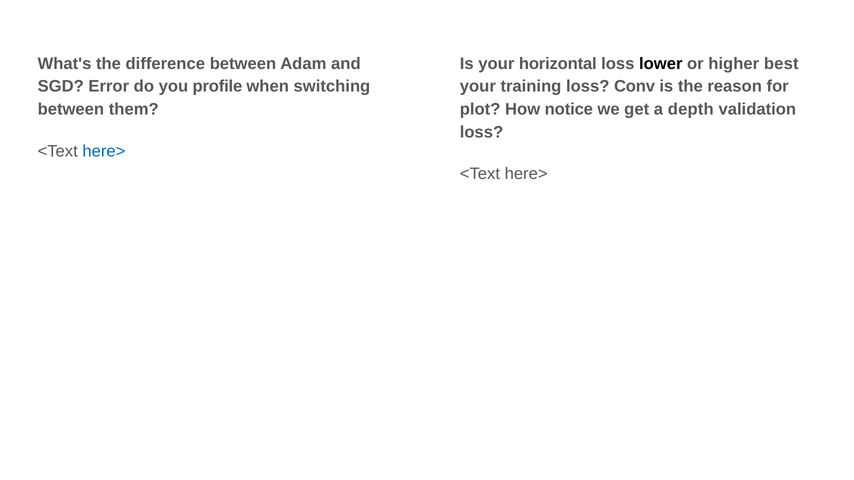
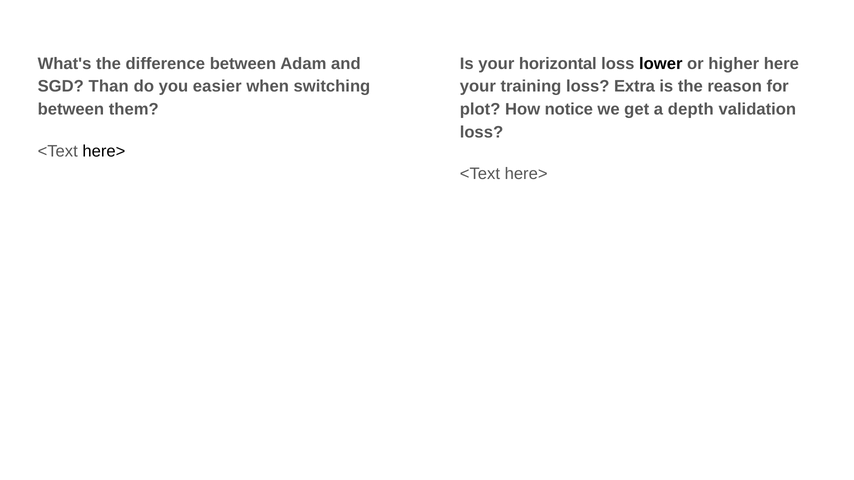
best: best -> here (781, 64)
Error: Error -> Than (109, 87)
profile: profile -> easier (217, 87)
Conv: Conv -> Extra (635, 87)
here> colour: blue -> black (104, 151)
